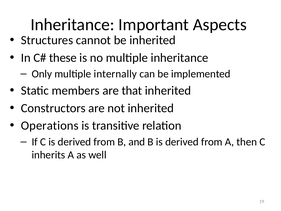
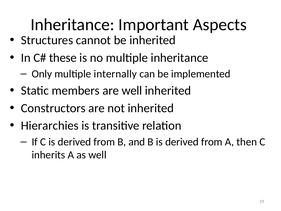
are that: that -> well (132, 91)
Operations: Operations -> Hierarchies (50, 125)
